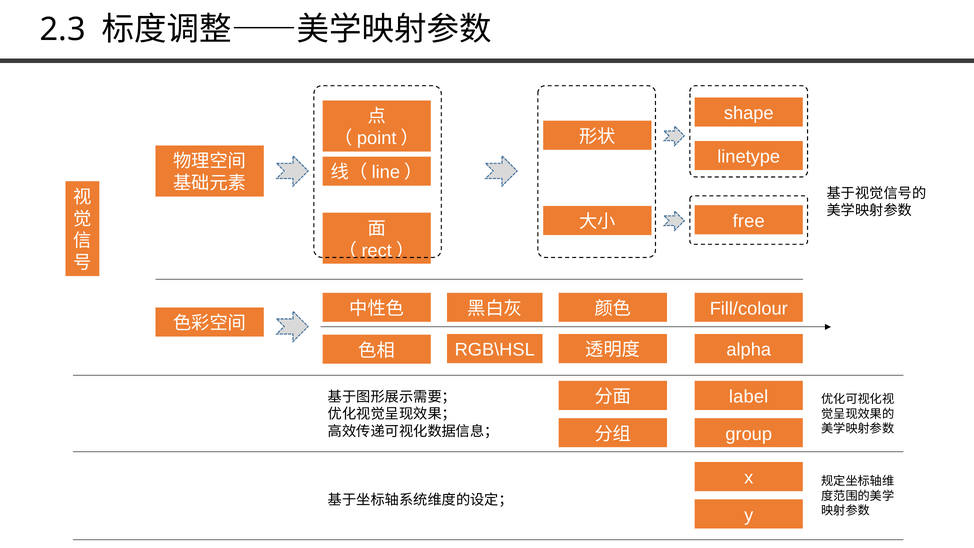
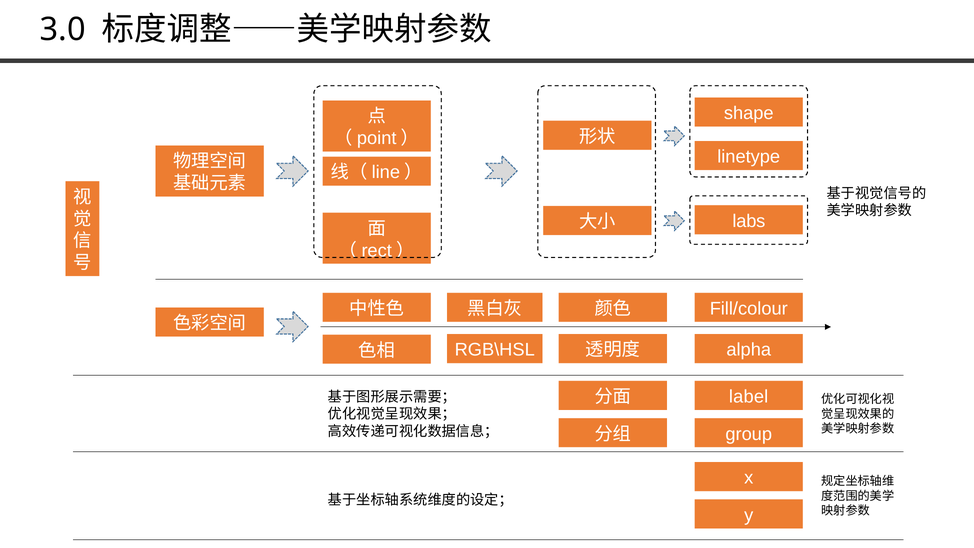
2.3: 2.3 -> 3.0 (63, 30)
free: free -> labs (749, 221)
